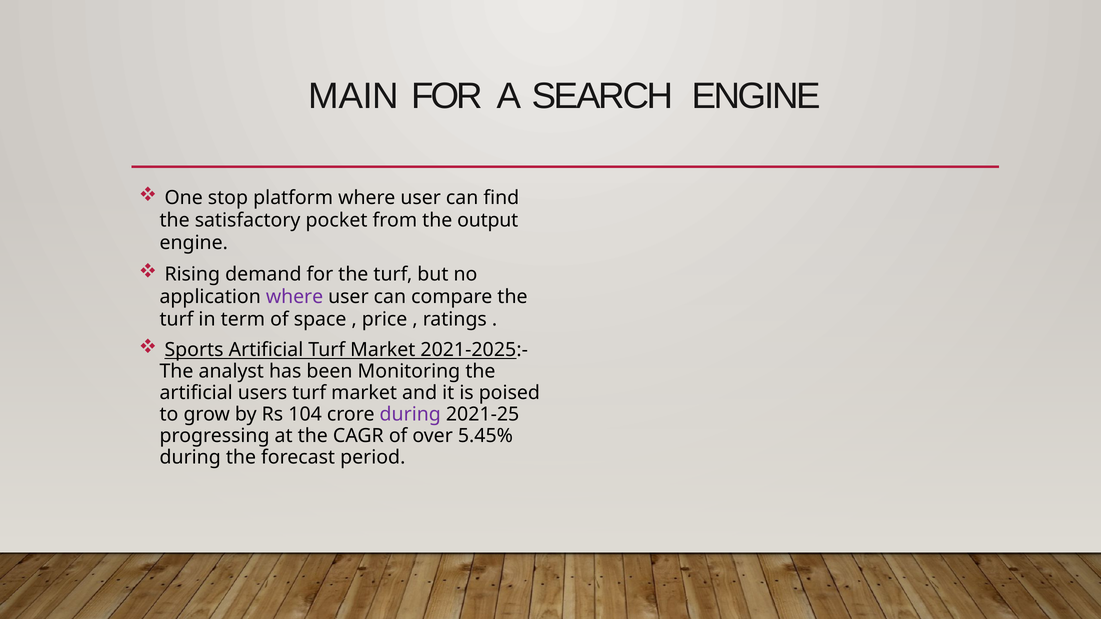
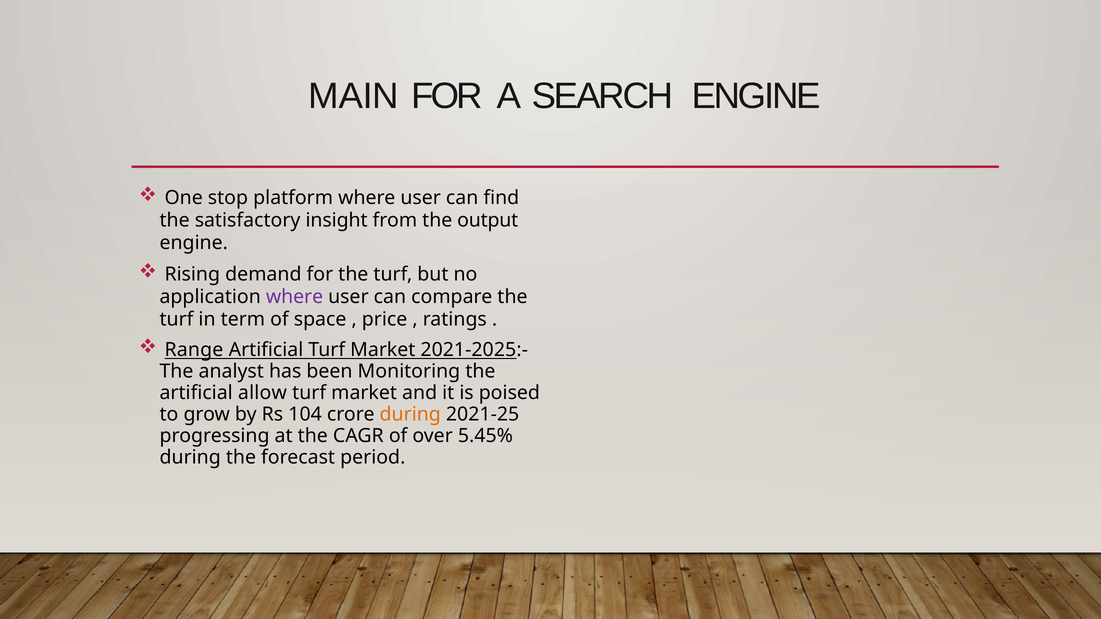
pocket: pocket -> insight (337, 220)
Sports: Sports -> Range (194, 350)
users: users -> allow (262, 393)
during colour: purple -> orange (410, 415)
